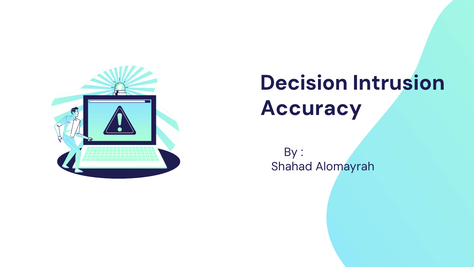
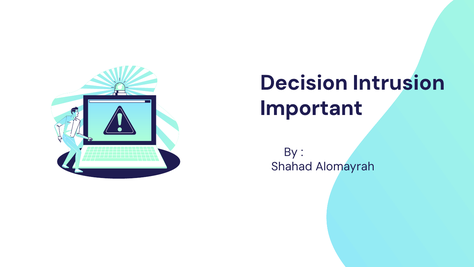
Accuracy: Accuracy -> Important (311, 108)
